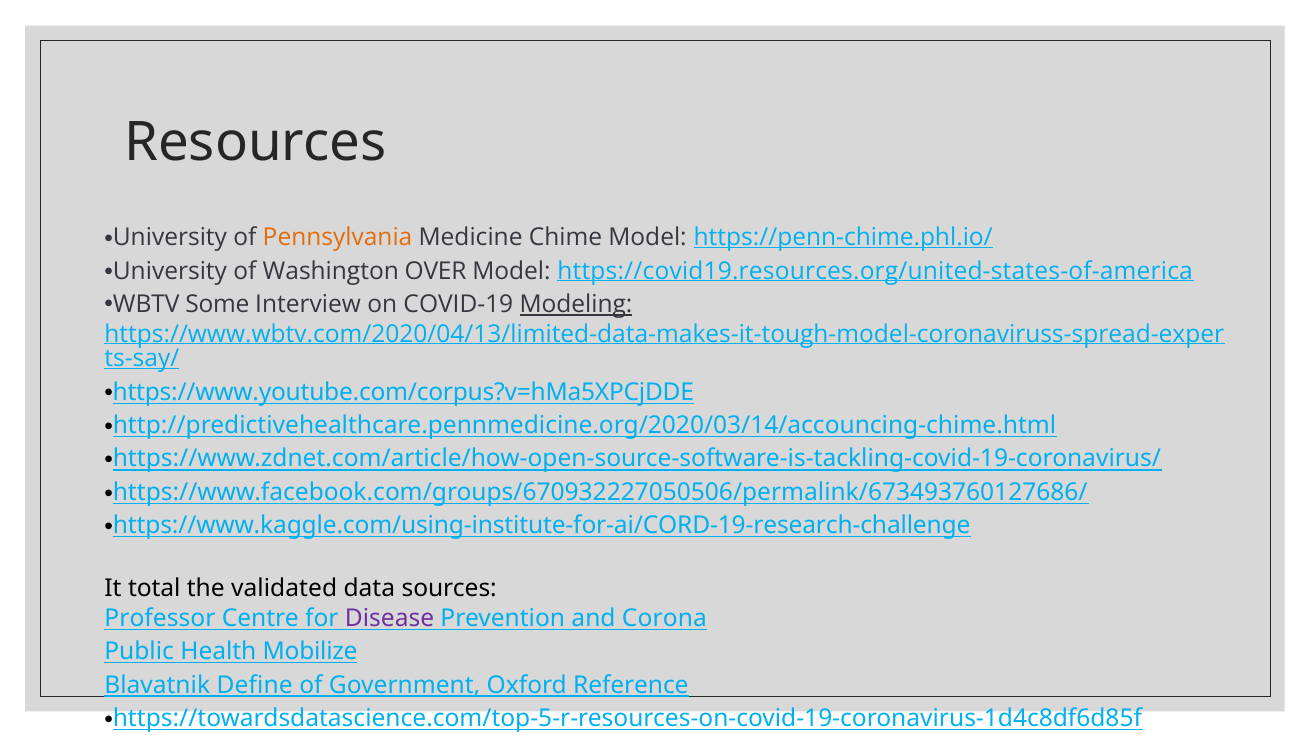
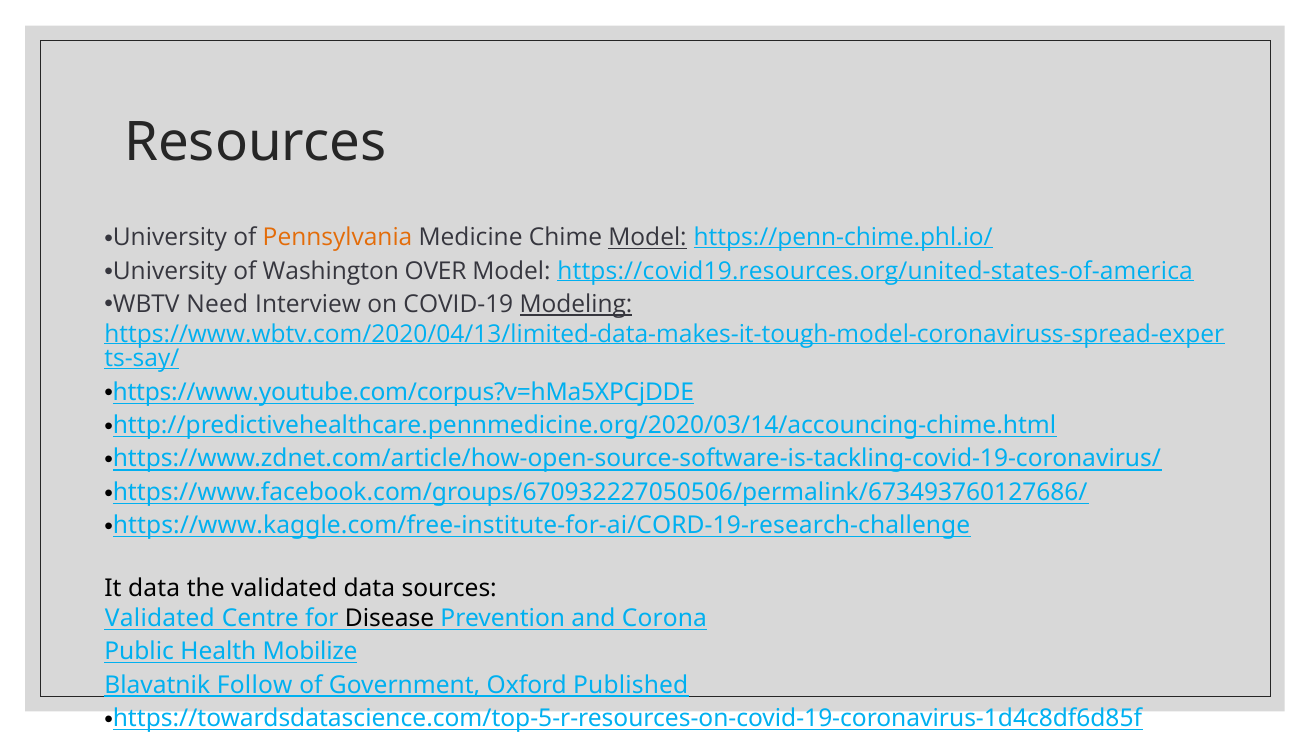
Model underline: none -> present (648, 238)
Some: Some -> Need (217, 305)
https://www.kaggle.com/using-institute-for-ai/CORD-19-research-challenge: https://www.kaggle.com/using-institute-for-ai/CORD-19-research-challenge -> https://www.kaggle.com/free-institute-for-ai/CORD-19-research-challenge (542, 526)
It total: total -> data (154, 589)
Professor: Professor -> Validated (160, 618)
Disease colour: purple -> black (390, 618)
Define: Define -> Follow (255, 685)
Reference: Reference -> Published (631, 685)
